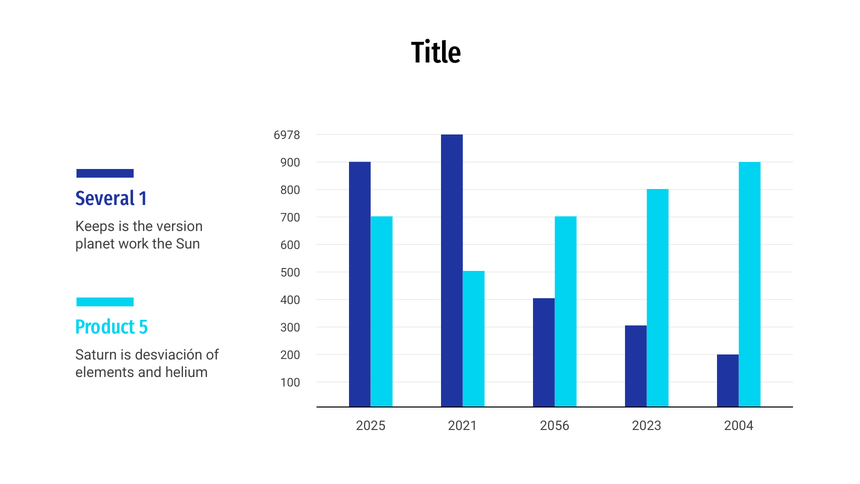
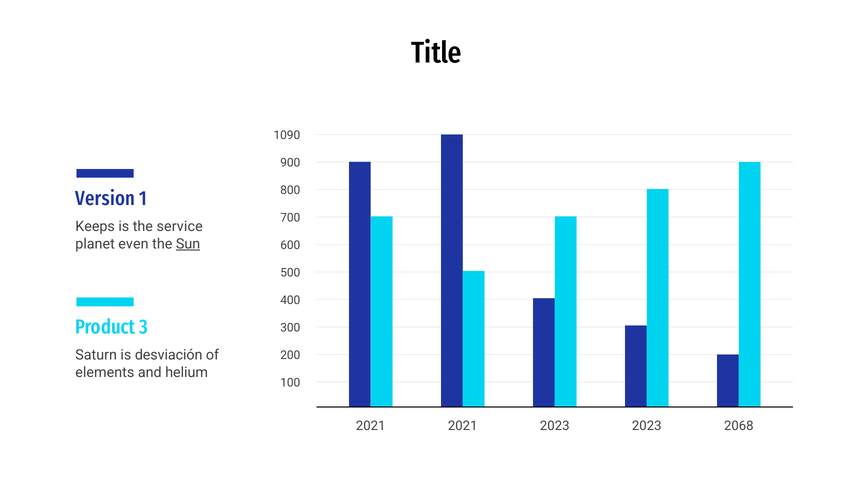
6978: 6978 -> 1090 (287, 135)
Several: Several -> Version (105, 198)
version: version -> service (180, 227)
work: work -> even (133, 244)
Sun underline: none -> present (188, 244)
5: 5 -> 3 (144, 327)
2025: 2025 -> 2021 (371, 426)
2021 2056: 2056 -> 2023 (555, 426)
2004: 2004 -> 2068 (739, 426)
